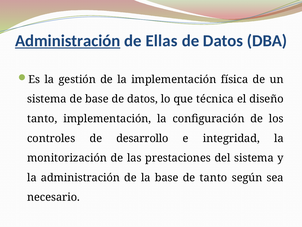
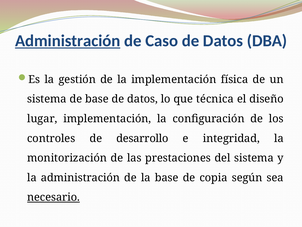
Ellas: Ellas -> Caso (162, 41)
tanto: tanto -> lugar (42, 118)
de tanto: tanto -> copia (214, 177)
necesario underline: none -> present (54, 197)
